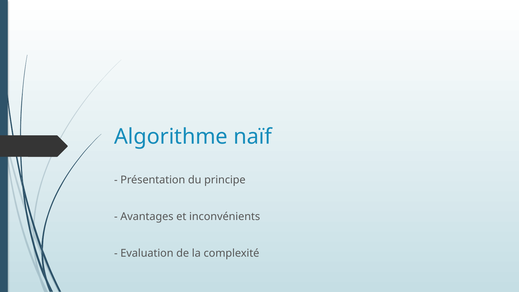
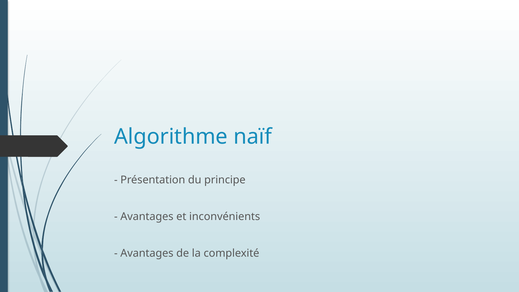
Evaluation: Evaluation -> Avantages (147, 253)
